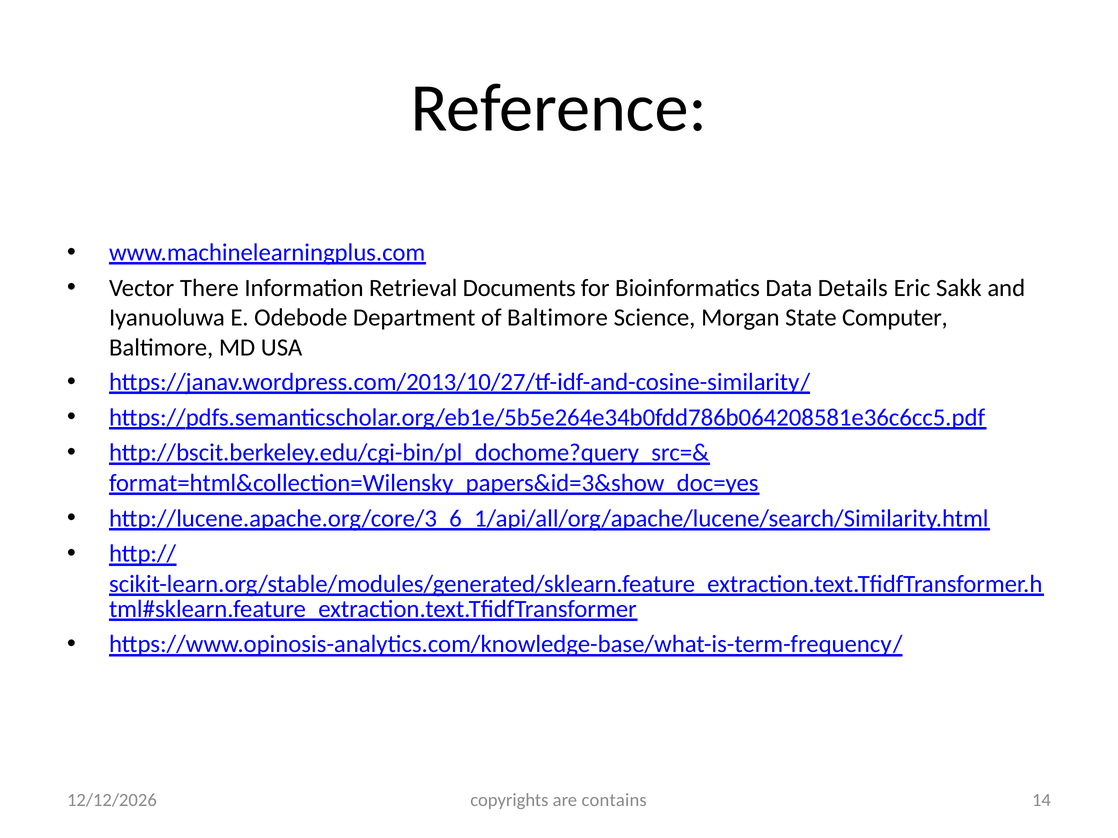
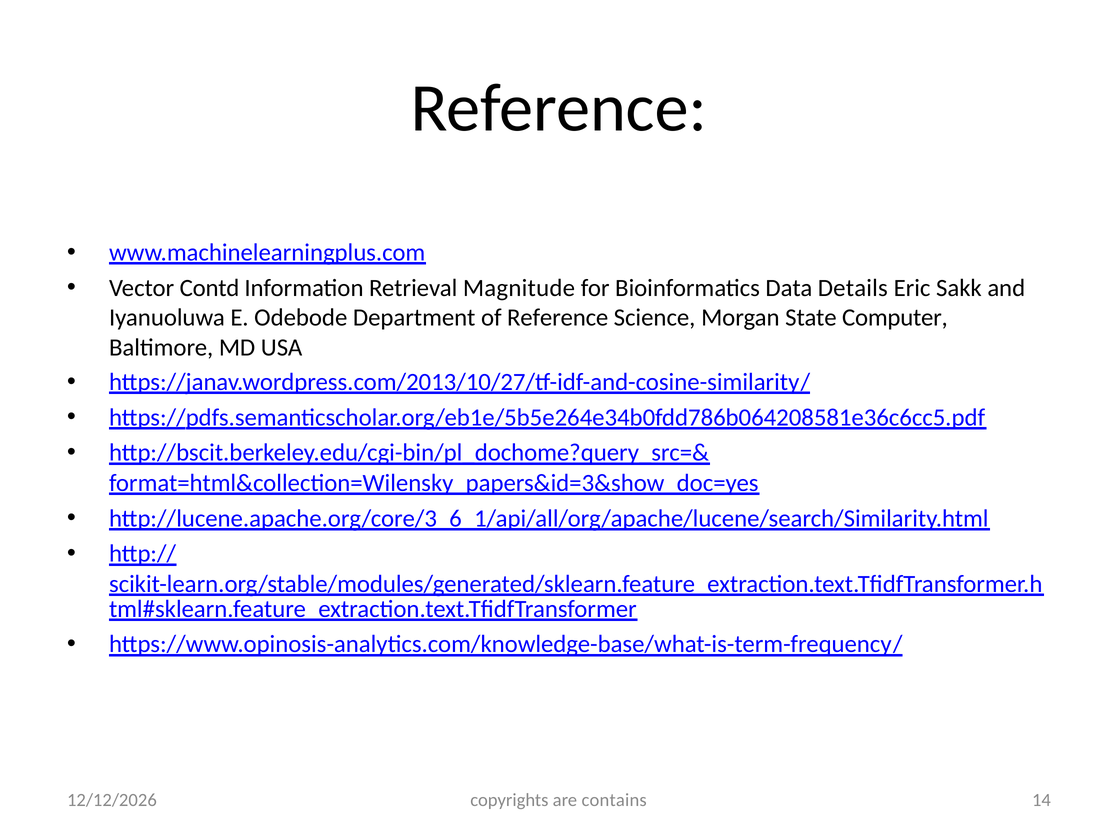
There: There -> Contd (210, 288)
Documents: Documents -> Magnitude (519, 288)
of Baltimore: Baltimore -> Reference (558, 318)
